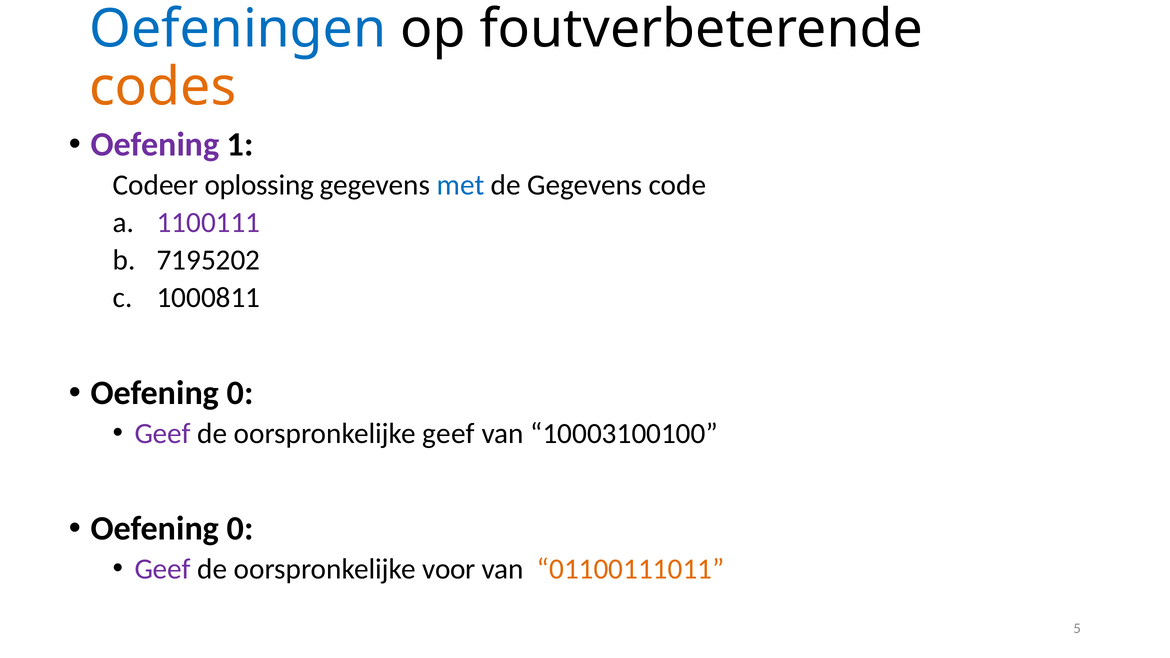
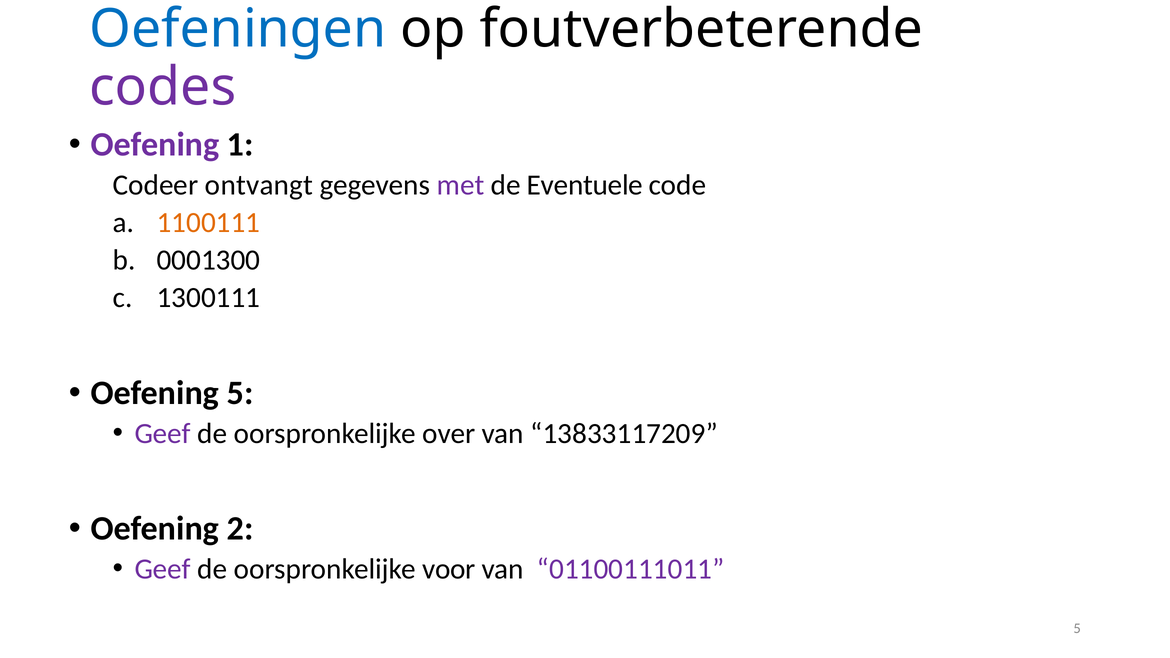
codes colour: orange -> purple (163, 87)
oplossing: oplossing -> ontvangt (259, 185)
met colour: blue -> purple (461, 185)
de Gegevens: Gegevens -> Eventuele (585, 185)
1100111 colour: purple -> orange (208, 223)
7195202: 7195202 -> 0001300 (208, 260)
1000811: 1000811 -> 1300111 (208, 298)
0: 0 -> 5 (240, 393)
oorspronkelijke geef: geef -> over (449, 433)
10003100100: 10003100100 -> 13833117209 (624, 433)
0: 0 -> 2 (240, 529)
01100111011 colour: orange -> purple (631, 569)
